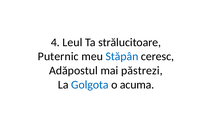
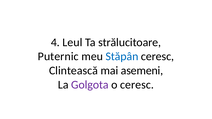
Adăpostul: Adăpostul -> Clintească (73, 71)
păstrezi: păstrezi -> asemeni (142, 71)
Golgota colour: blue -> purple (90, 85)
o acuma: acuma -> ceresc (137, 85)
